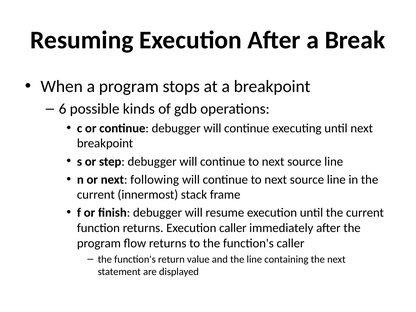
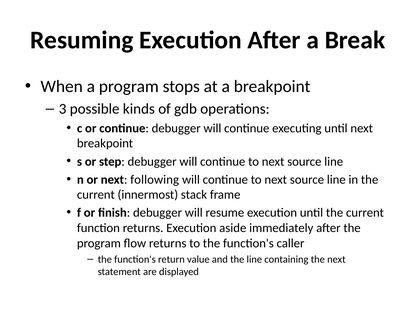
6: 6 -> 3 (63, 109)
Execution caller: caller -> aside (233, 228)
